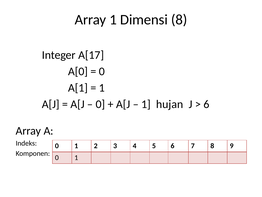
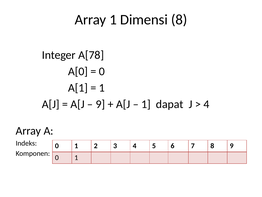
A[17: A[17 -> A[78 (91, 55)
0: 0 -> 9 (100, 104)
hujan: hujan -> dapat (170, 104)
6: 6 -> 4 (206, 104)
